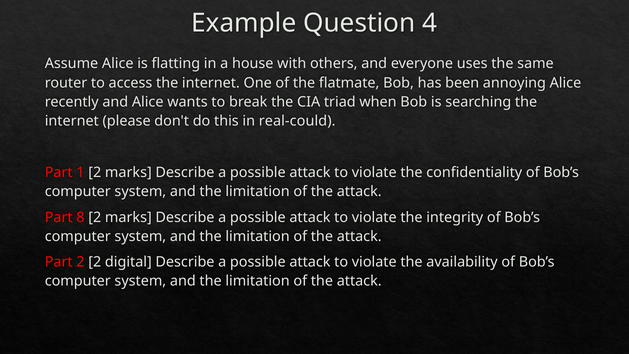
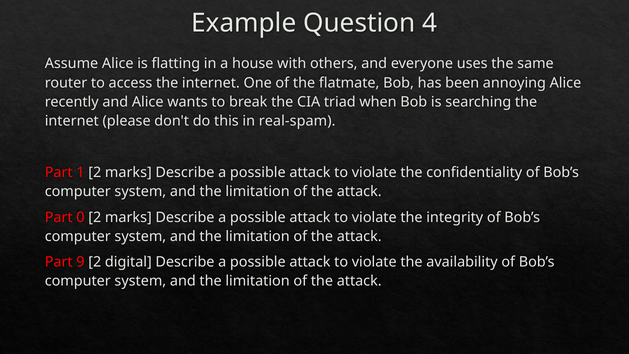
real-could: real-could -> real-spam (297, 121)
8: 8 -> 0 (80, 217)
Part 2: 2 -> 9 (80, 262)
